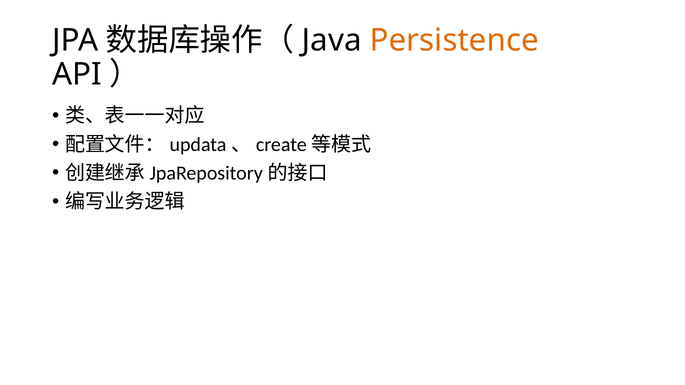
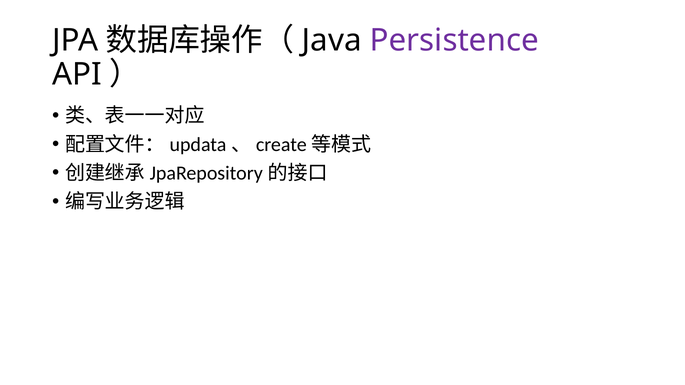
Persistence colour: orange -> purple (454, 41)
